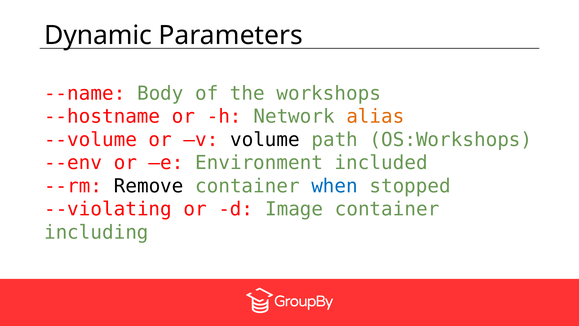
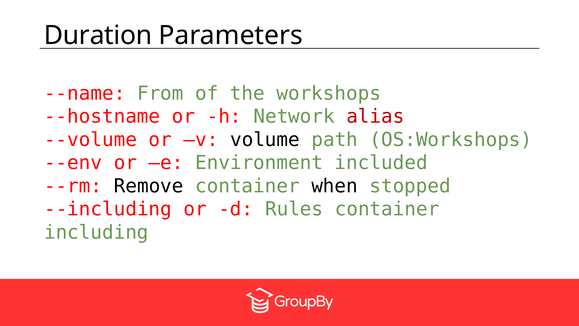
Dynamic: Dynamic -> Duration (98, 35)
Body: Body -> From (160, 93)
alias colour: orange -> red (375, 116)
when colour: blue -> black (335, 186)
--violating: --violating -> --including (108, 209)
Image: Image -> Rules (294, 209)
